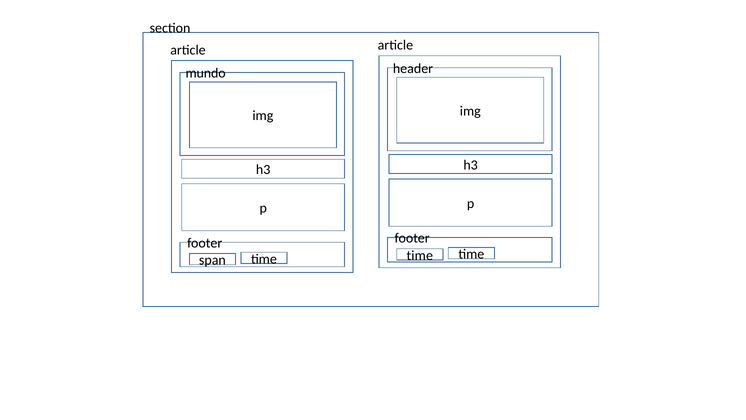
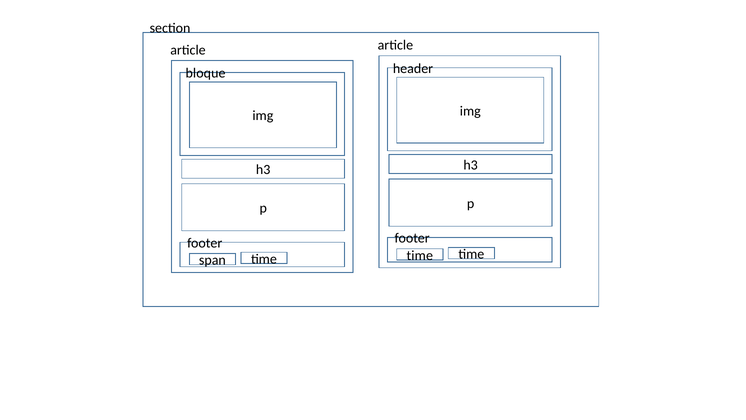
mundo: mundo -> bloque (206, 73)
